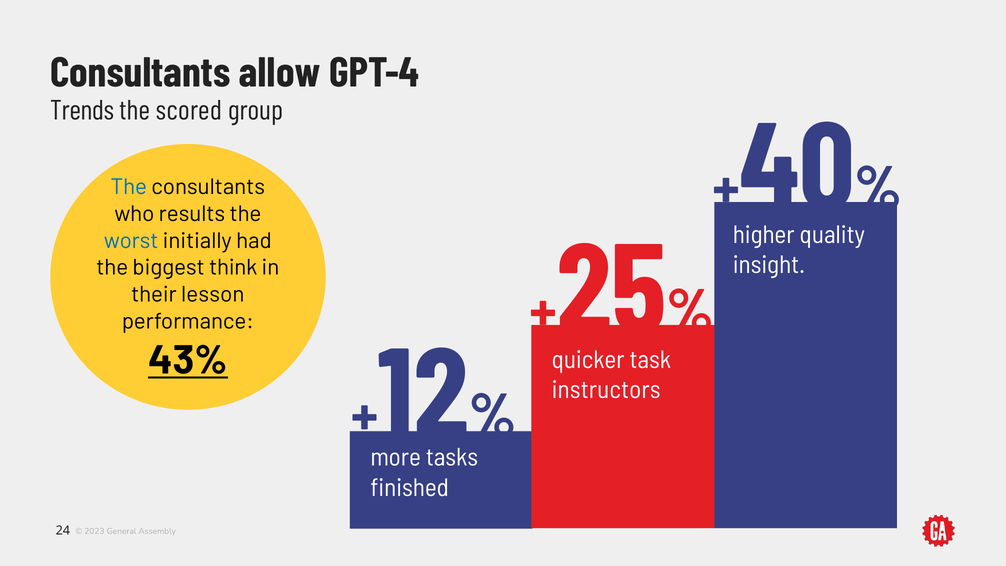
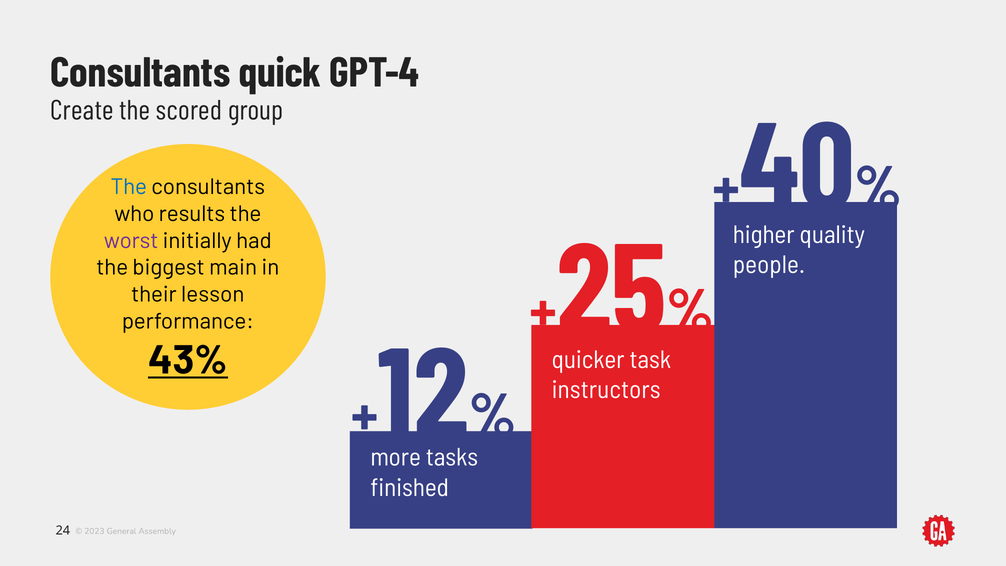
allow: allow -> quick (280, 73)
Trends: Trends -> Create (82, 111)
worst colour: blue -> purple (131, 241)
insight: insight -> people (769, 265)
think: think -> main (233, 267)
